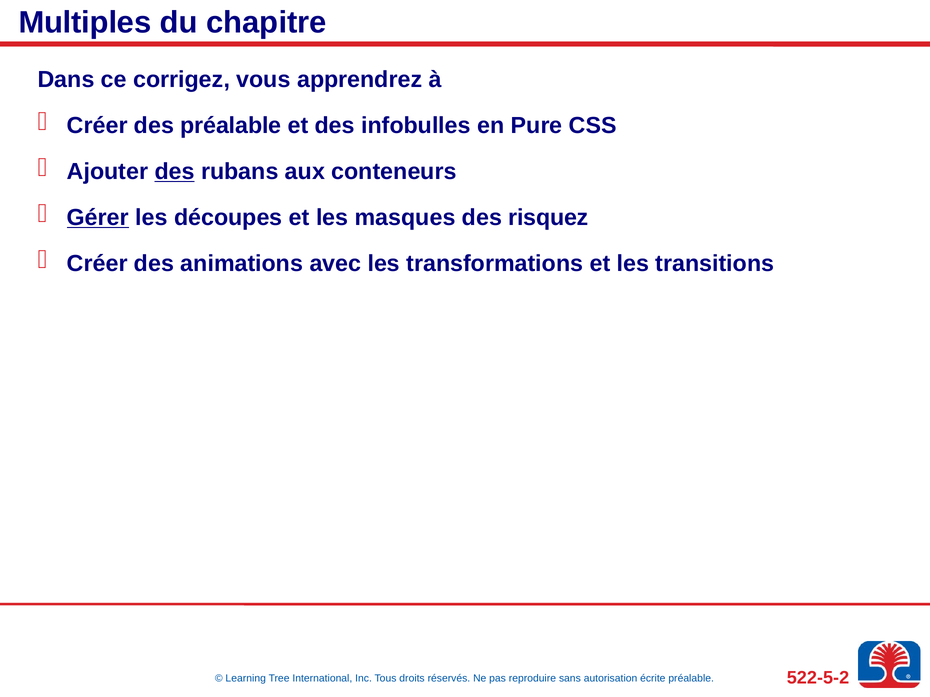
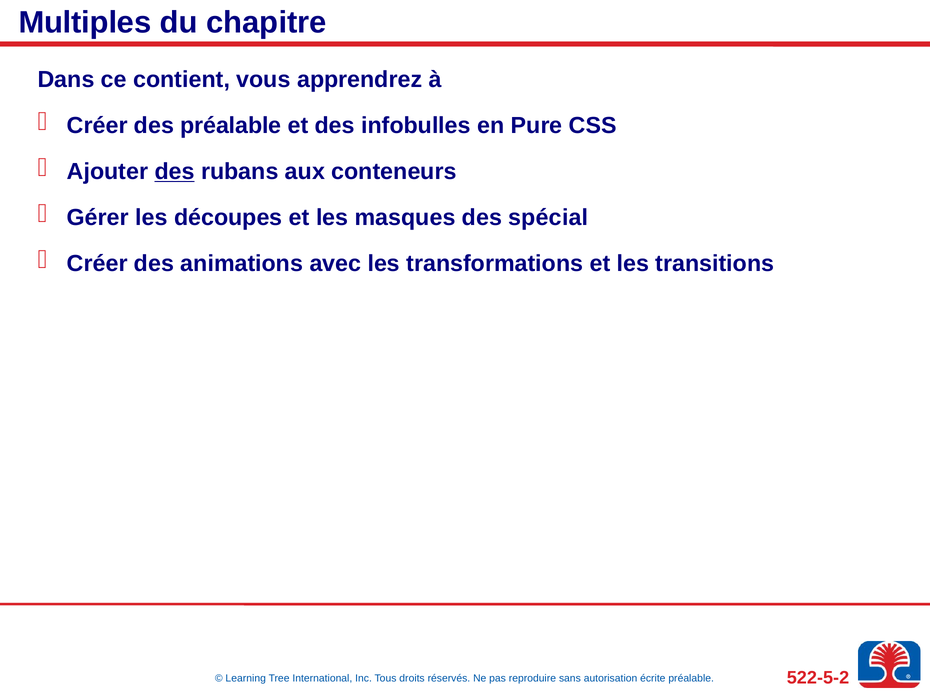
corrigez: corrigez -> contient (182, 80)
Gérer underline: present -> none (98, 218)
risquez: risquez -> spécial (548, 218)
